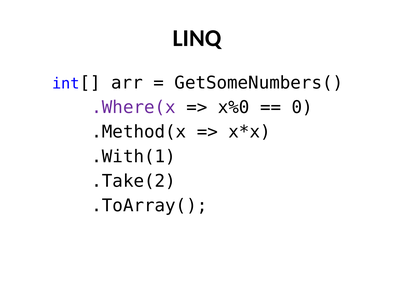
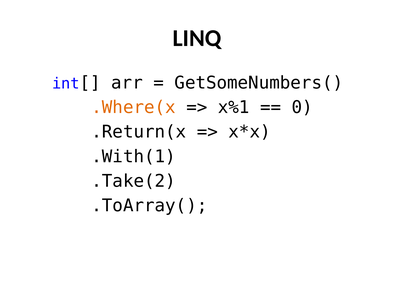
.Where(x colour: purple -> orange (134, 107)
x%0: x%0 -> x%1 (234, 107)
.Method(x: .Method(x -> .Return(x (139, 132)
